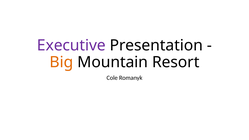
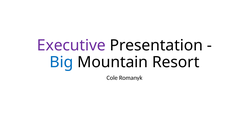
Big colour: orange -> blue (61, 62)
